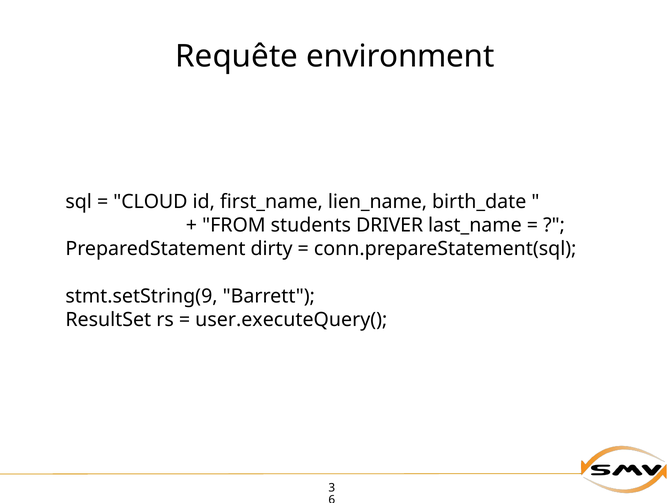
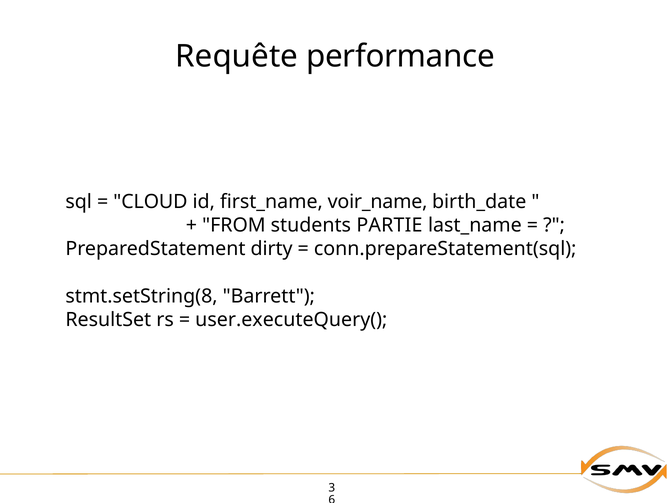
environment: environment -> performance (400, 56)
lien_name: lien_name -> voir_name (378, 202)
DRIVER: DRIVER -> PARTIE (389, 225)
stmt.setString(9: stmt.setString(9 -> stmt.setString(8 (142, 296)
